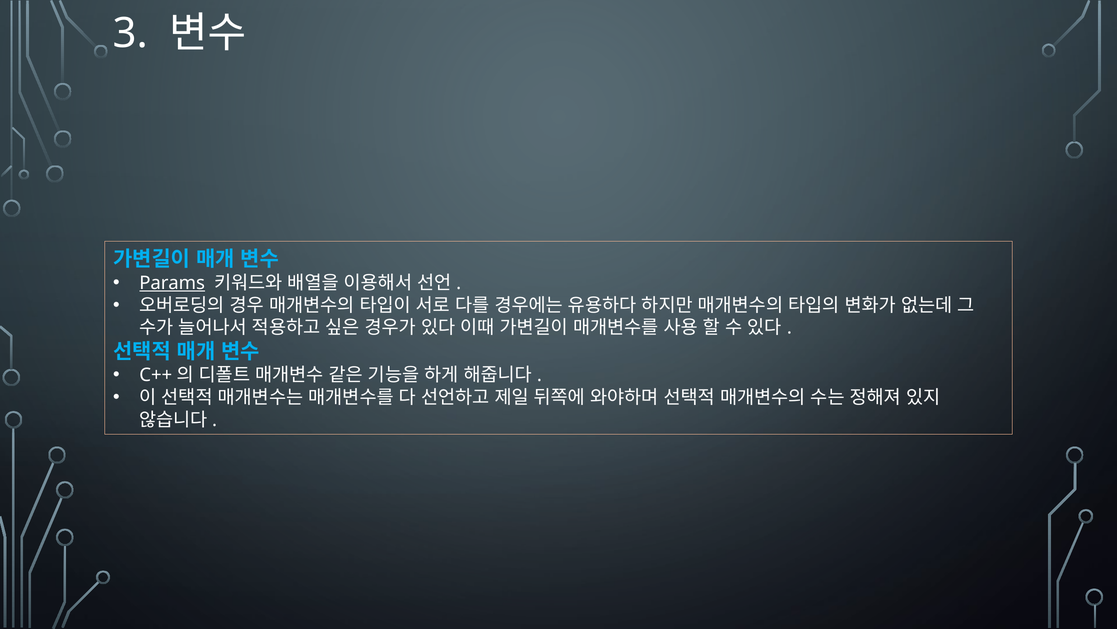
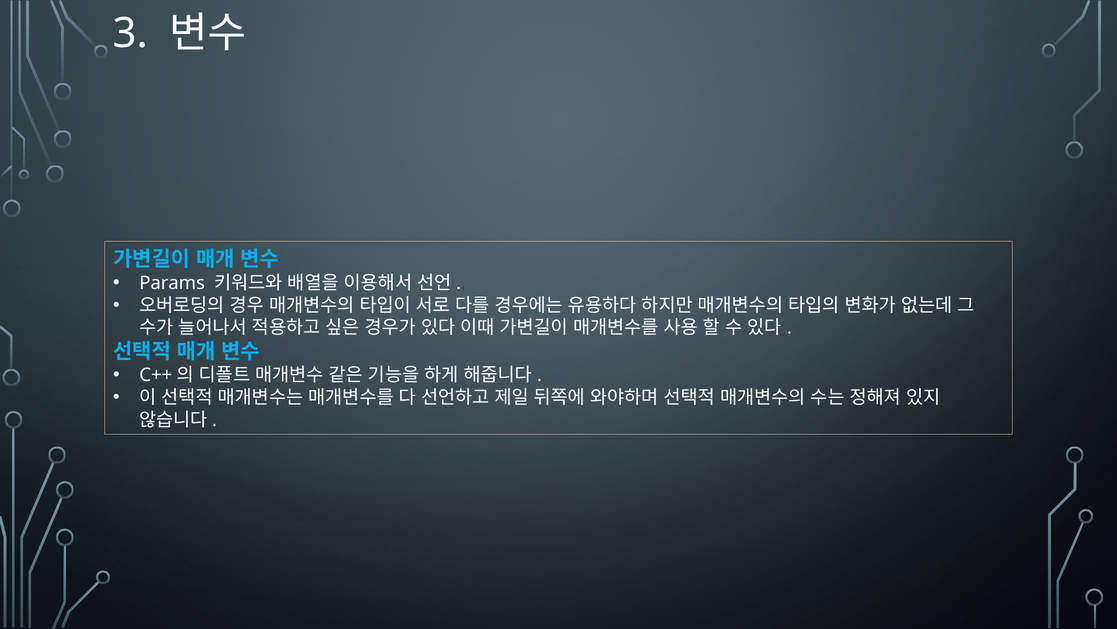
Params underline: present -> none (172, 283)
